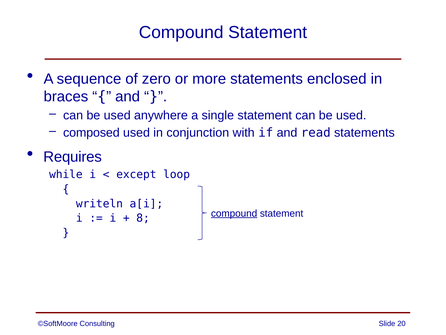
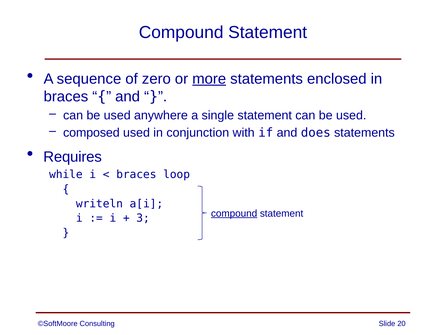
more underline: none -> present (209, 79)
read: read -> does (316, 133)
except: except -> braces (136, 174)
8: 8 -> 3 (143, 218)
